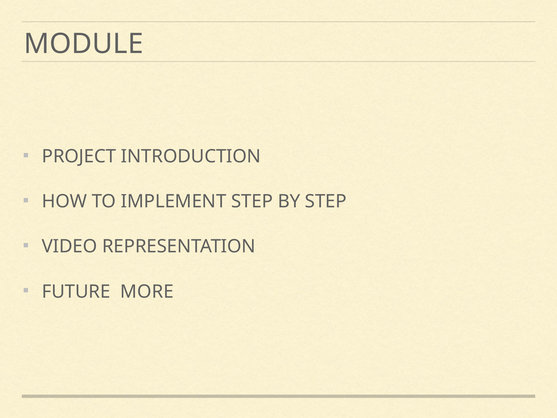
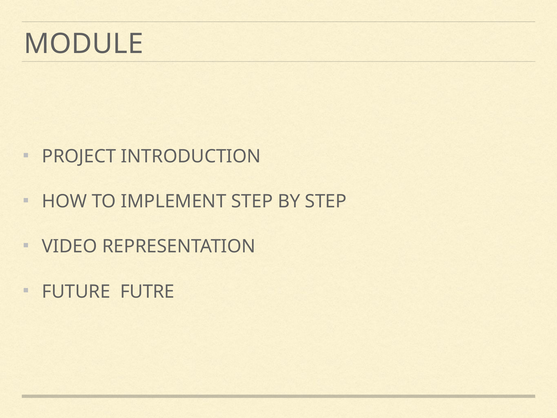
MORE: MORE -> FUTRE (147, 291)
